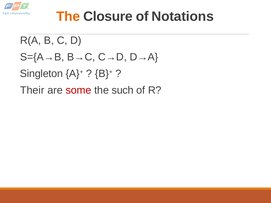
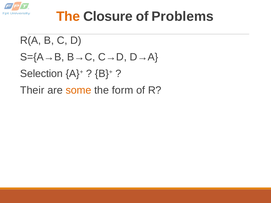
Notations: Notations -> Problems (183, 16)
Singleton: Singleton -> Selection (41, 74)
some colour: red -> orange (79, 90)
such: such -> form (123, 90)
